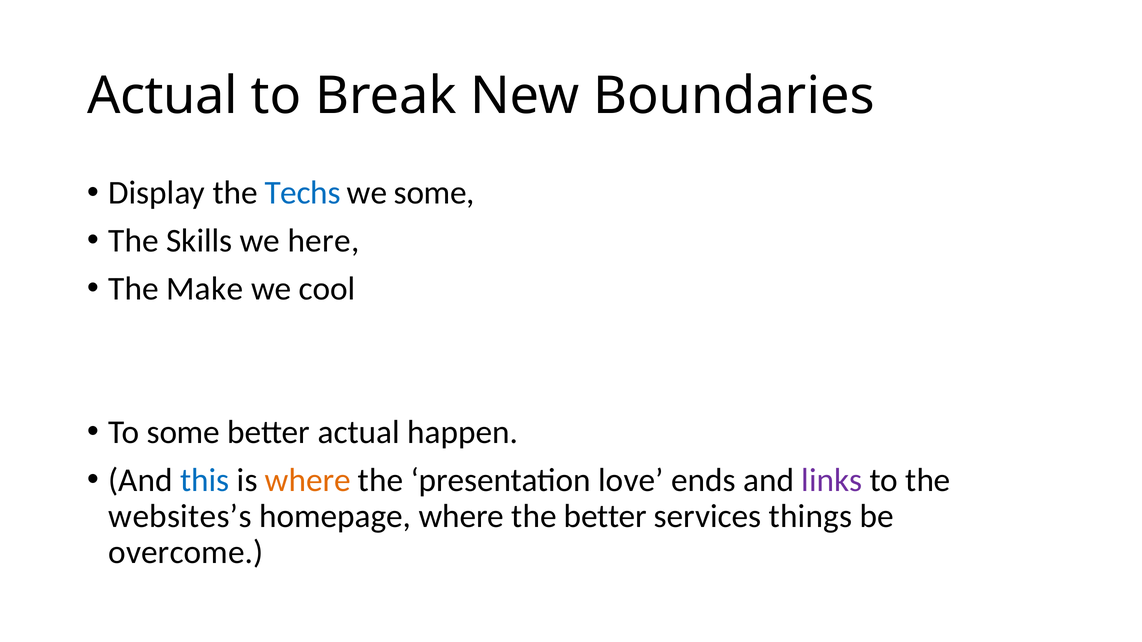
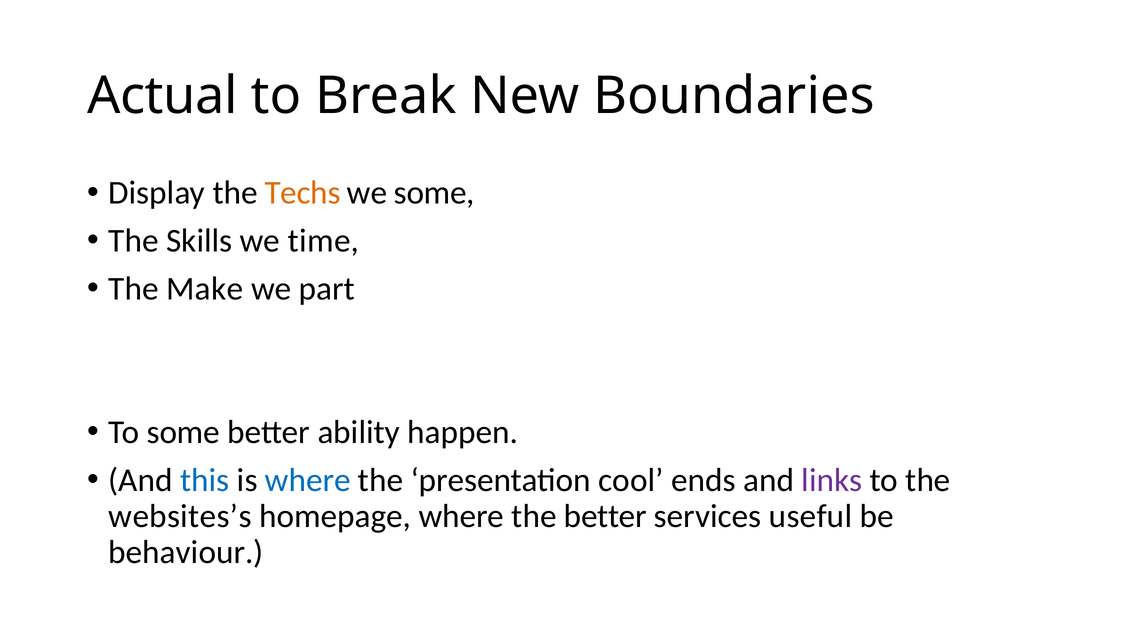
Techs colour: blue -> orange (303, 193)
here: here -> time (323, 241)
cool: cool -> part (327, 289)
better actual: actual -> ability (359, 432)
where colour: orange -> blue (308, 480)
love: love -> cool (631, 480)
things: things -> useful (811, 516)
overcome: overcome -> behaviour (186, 552)
